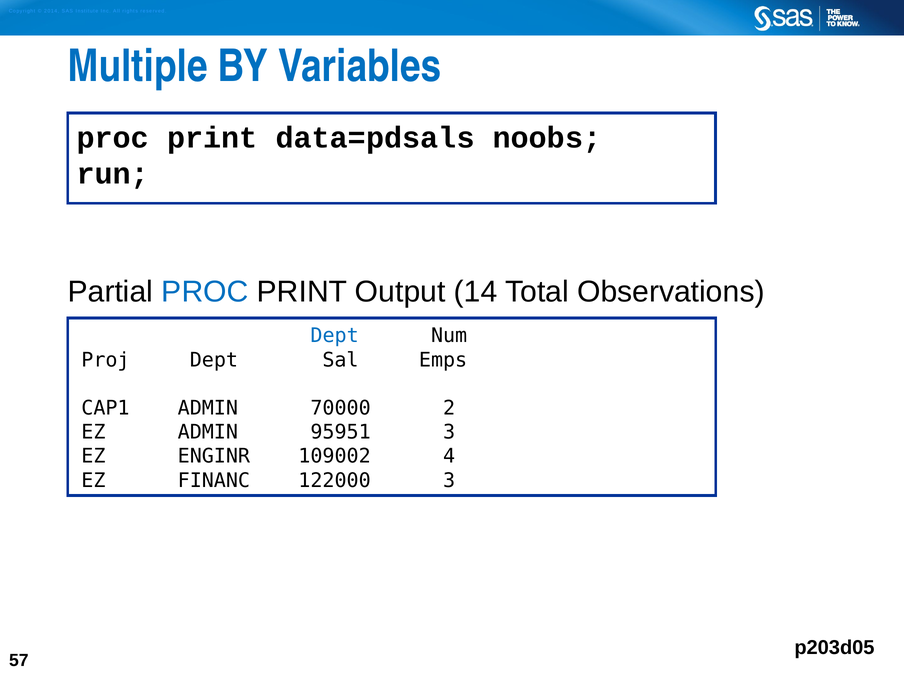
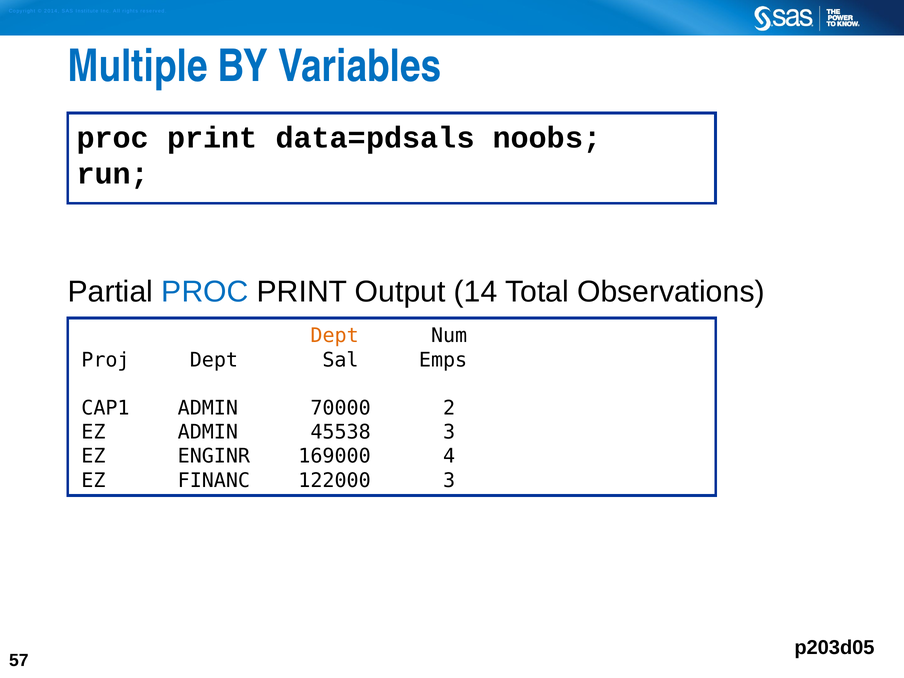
Dept colour: blue -> orange (335, 336)
95951: 95951 -> 45538 (341, 432)
109002: 109002 -> 169000 (335, 456)
